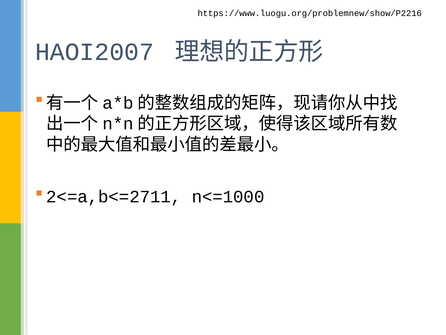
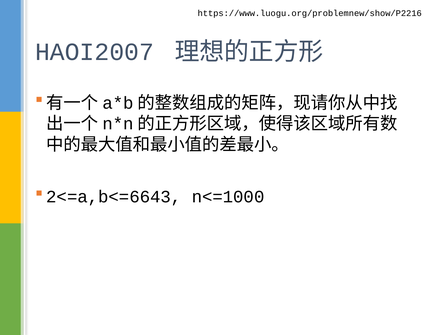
2<=a,b<=2711: 2<=a,b<=2711 -> 2<=a,b<=6643 (114, 196)
